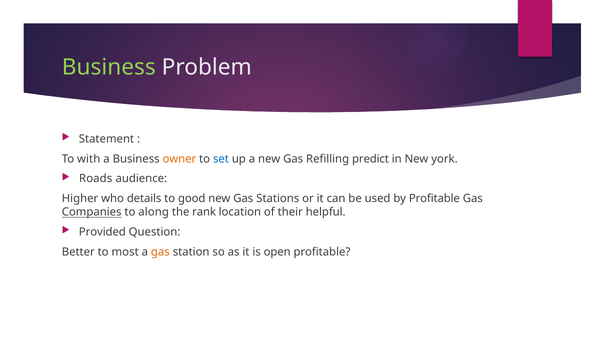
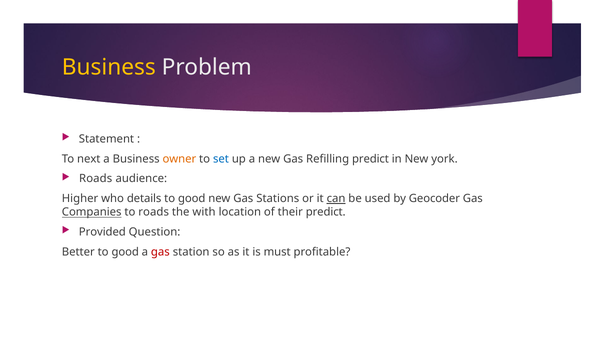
Business colour: light green -> yellow (109, 67)
with: with -> next (89, 159)
can underline: none -> present (336, 199)
by Profitable: Profitable -> Geocoder (434, 199)
to along: along -> roads (154, 212)
rank: rank -> with (204, 212)
their helpful: helpful -> predict (326, 212)
most: most -> good (125, 252)
gas colour: orange -> red (160, 252)
open: open -> must (277, 252)
